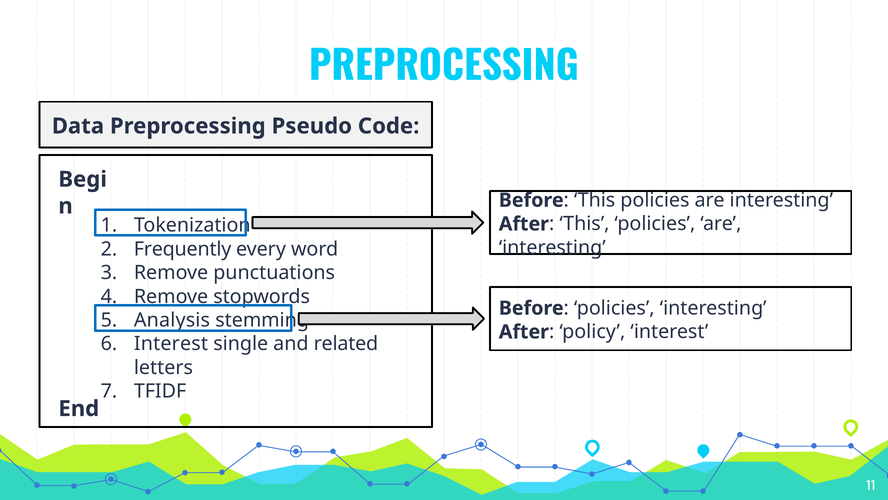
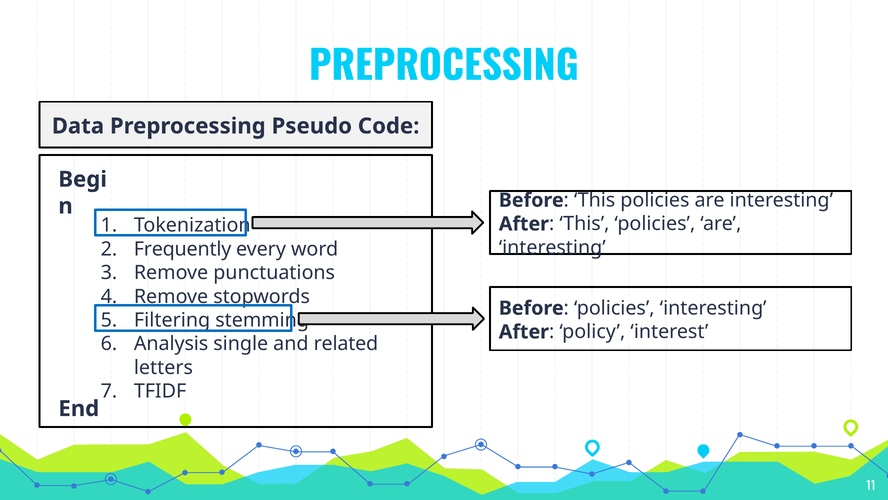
Analysis: Analysis -> Filtering (172, 320)
Interest: Interest -> Analysis (171, 344)
